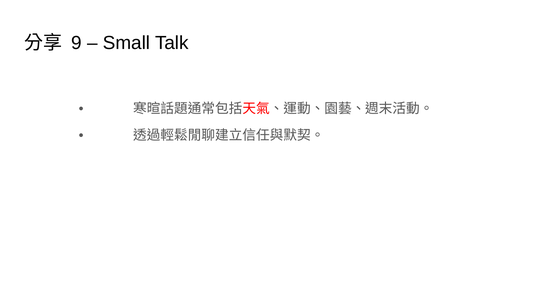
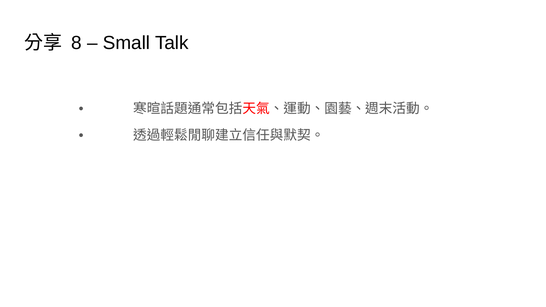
9: 9 -> 8 (77, 43)
